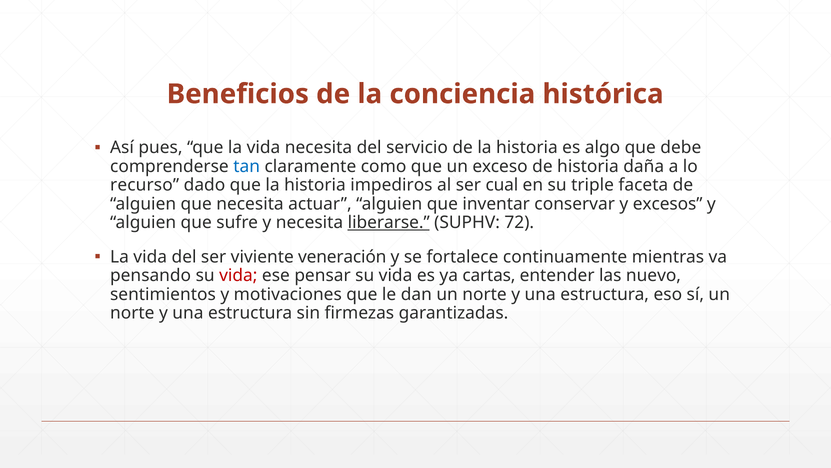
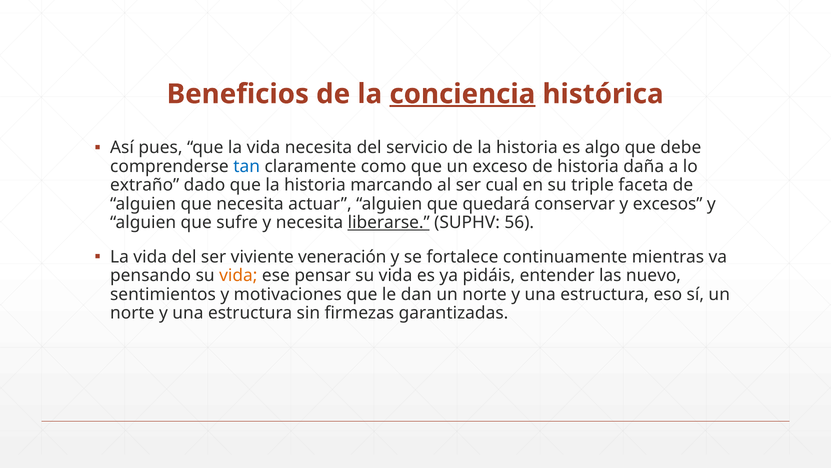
conciencia underline: none -> present (462, 94)
recurso: recurso -> extraño (145, 185)
impediros: impediros -> marcando (391, 185)
inventar: inventar -> quedará (496, 204)
72: 72 -> 56 (519, 222)
vida colour: red -> orange (238, 275)
cartas: cartas -> pidáis (489, 275)
